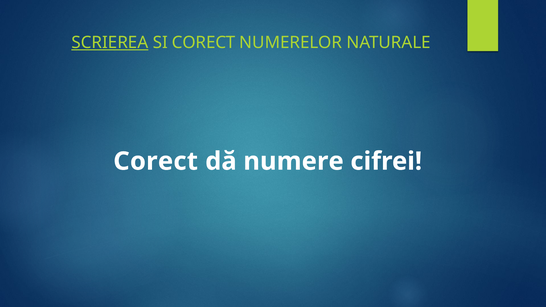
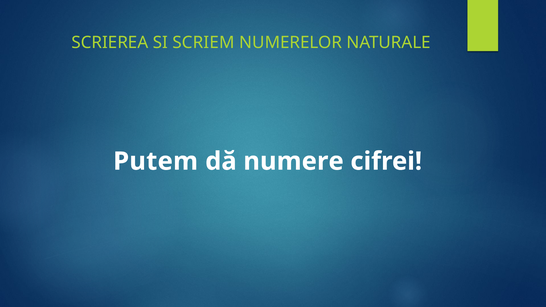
SCRIEREA underline: present -> none (110, 43)
SI CORECT: CORECT -> SCRIEM (203, 43)
Corect: Corect -> Putem (156, 161)
